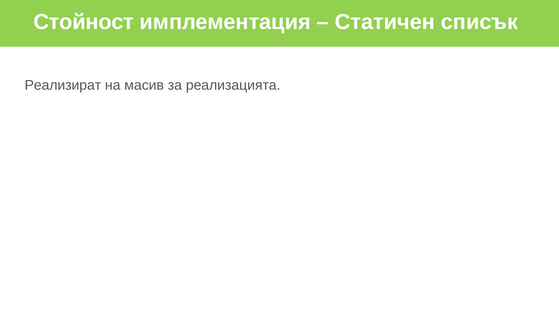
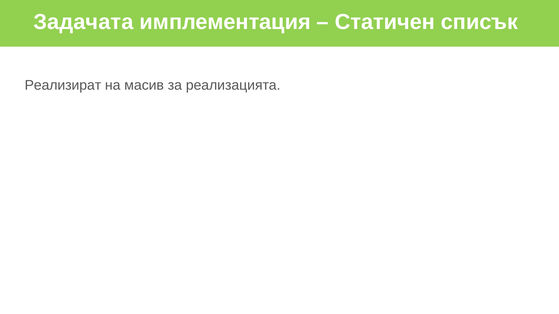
Стойност: Стойност -> Задачата (84, 22)
